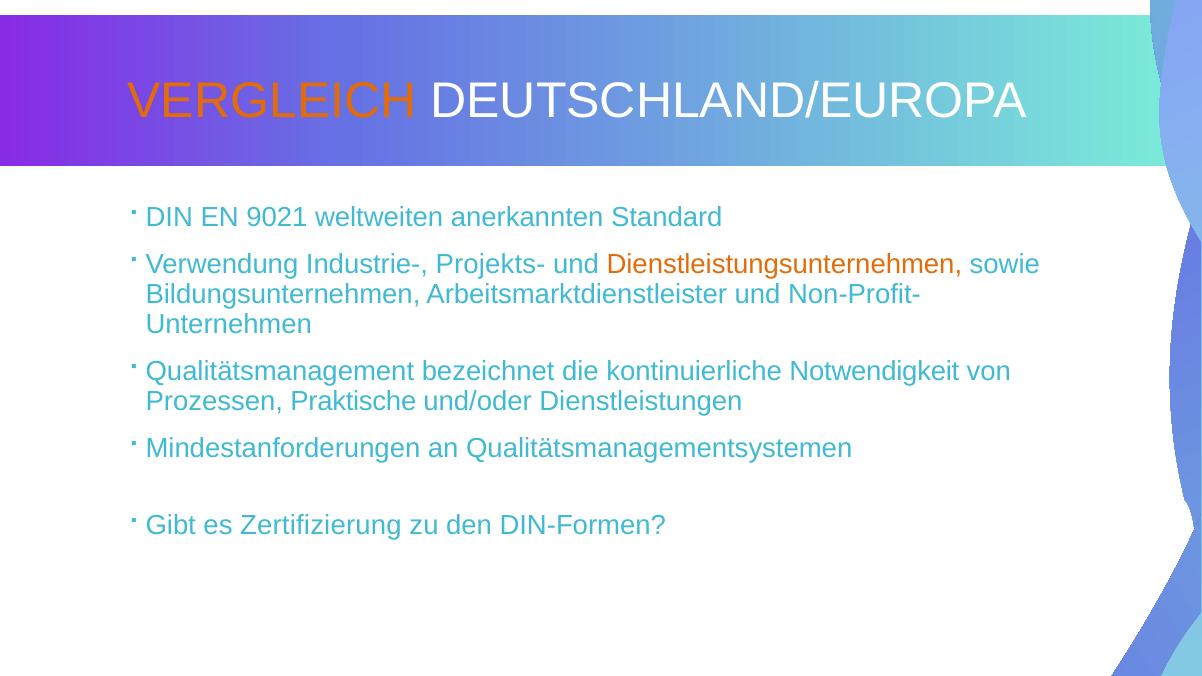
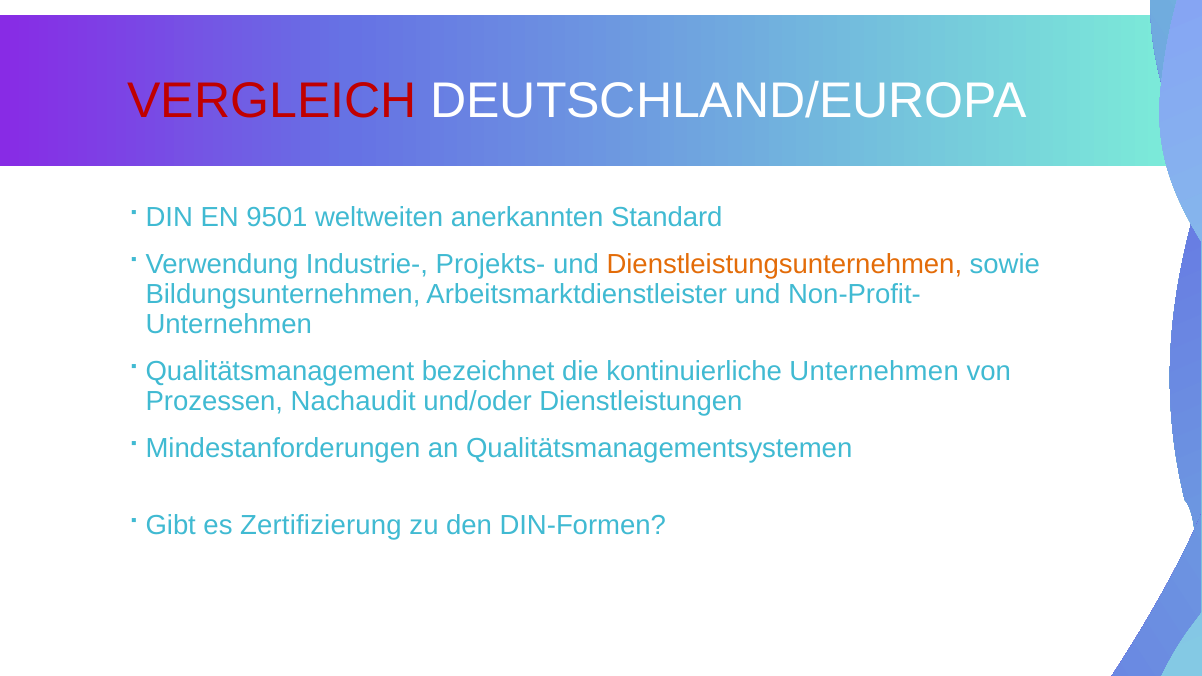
VERGLEICH colour: orange -> red (272, 101)
9021: 9021 -> 9501 (277, 218)
kontinuierliche Notwendigkeit: Notwendigkeit -> Unternehmen (874, 372)
Praktische: Praktische -> Nachaudit (353, 401)
